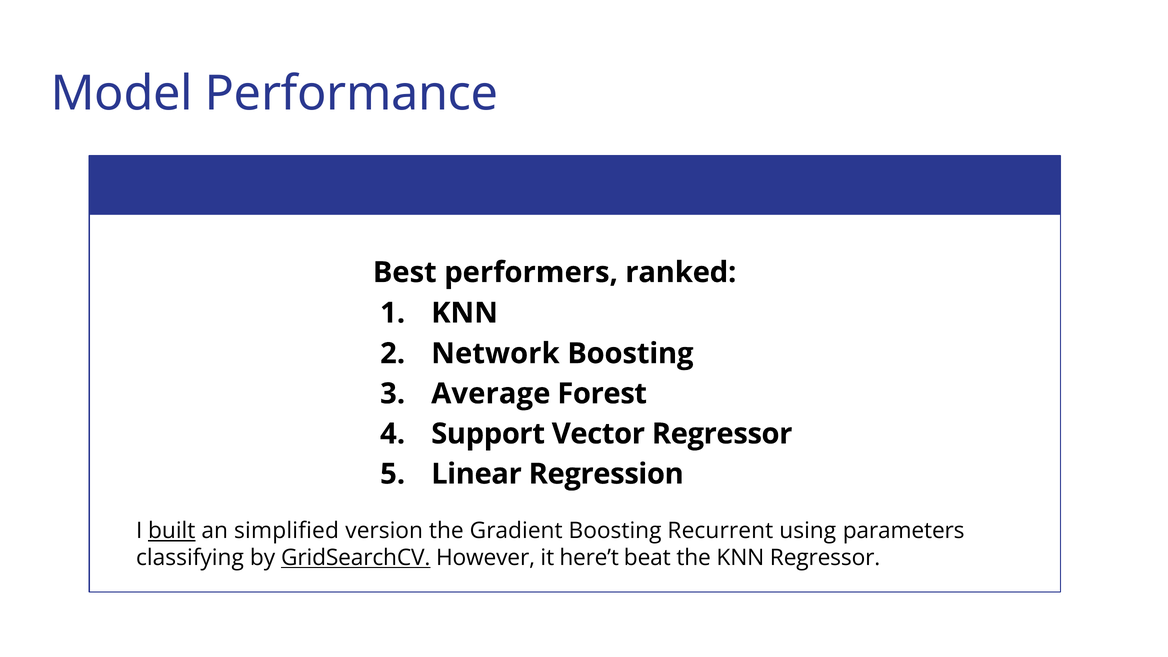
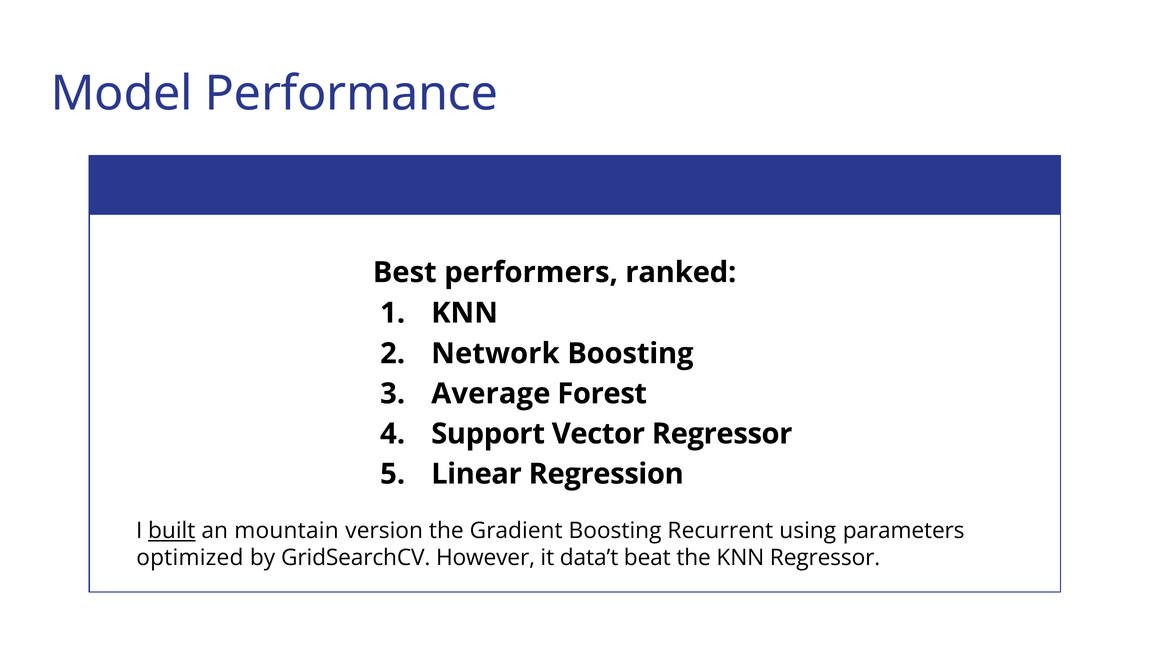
simplified: simplified -> mountain (287, 531)
classifying: classifying -> optimized (190, 558)
GridSearchCV underline: present -> none (356, 558)
here’t: here’t -> data’t (589, 558)
